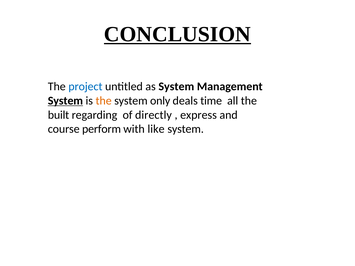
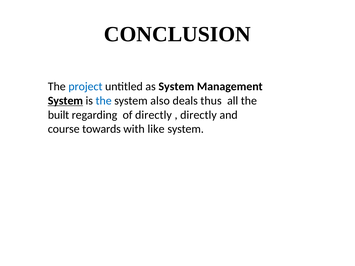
CONCLUSION underline: present -> none (177, 34)
the colour: orange -> blue (104, 101)
only: only -> also (160, 101)
time: time -> thus (211, 101)
express: express -> directly (198, 115)
perform: perform -> towards (102, 129)
